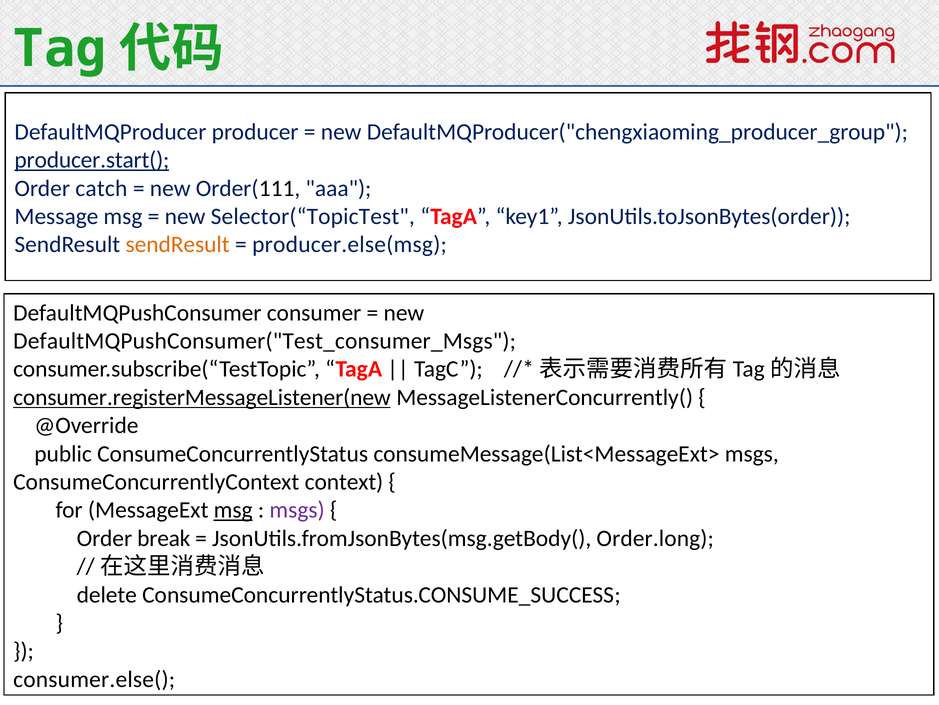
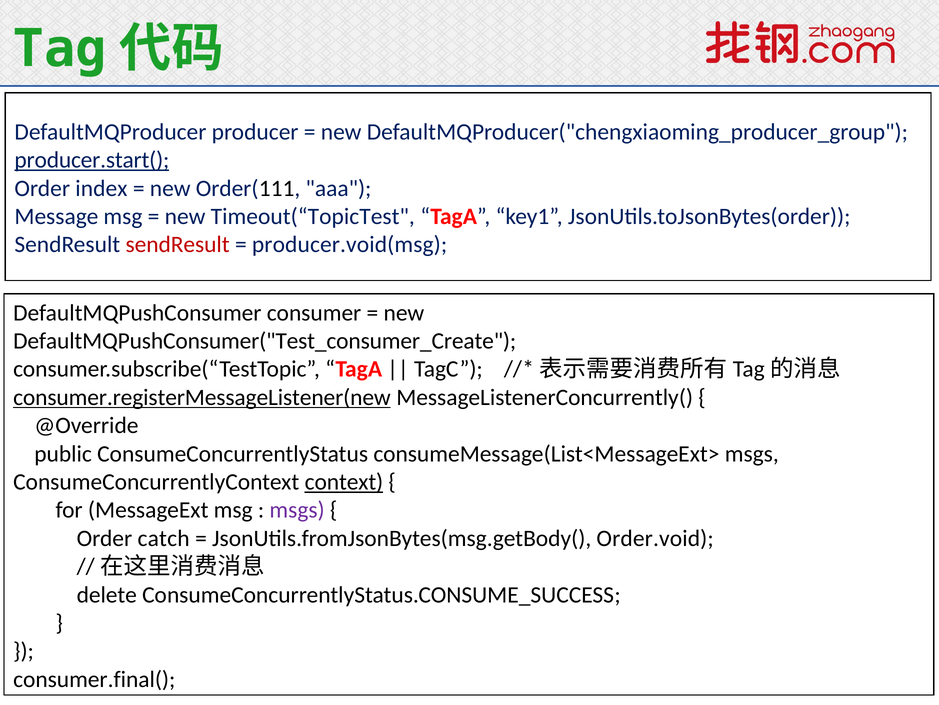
catch: catch -> index (101, 188)
Selector(“TopicTest: Selector(“TopicTest -> Timeout(“TopicTest (313, 216)
sendResult colour: orange -> red (178, 244)
producer.else(msg: producer.else(msg -> producer.void(msg (350, 244)
DefaultMQPushConsumer("Test_consumer_Msgs: DefaultMQPushConsumer("Test_consumer_Msgs -> DefaultMQPushConsumer("Test_consumer_Create (265, 341)
context underline: none -> present (344, 481)
msg underline: present -> none (233, 510)
break: break -> catch (164, 538)
Order.long: Order.long -> Order.void (655, 538)
consumer.else(: consumer.else( -> consumer.final( (94, 679)
